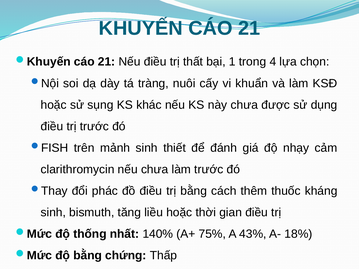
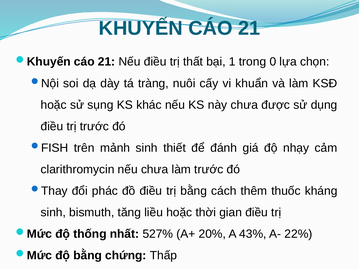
4: 4 -> 0 (273, 62)
140%: 140% -> 527% (158, 234)
75%: 75% -> 20% (212, 234)
18%: 18% -> 22% (298, 234)
